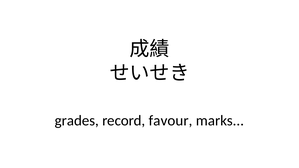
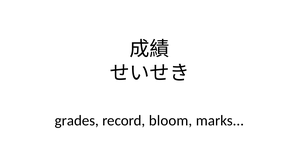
favour: favour -> bloom (171, 121)
